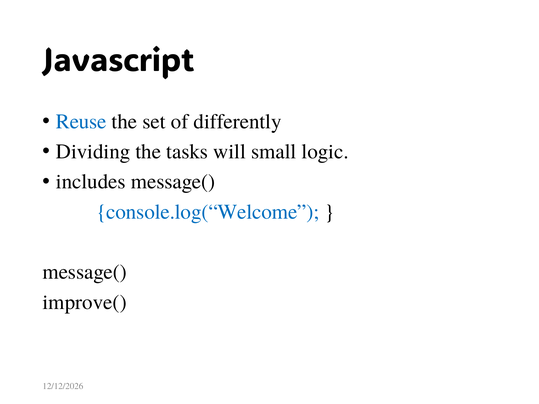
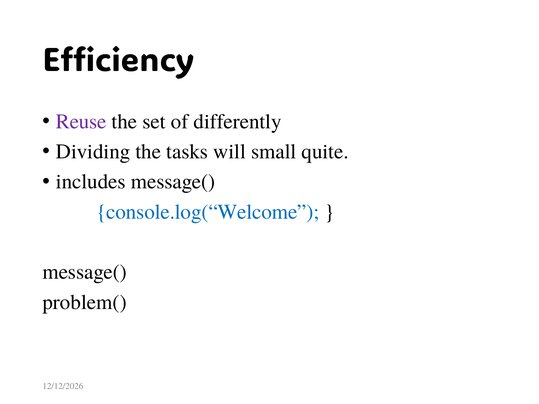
Javascript: Javascript -> Efficiency (118, 60)
Reuse colour: blue -> purple (81, 122)
logic: logic -> quite (325, 152)
improve(: improve( -> problem( (85, 302)
